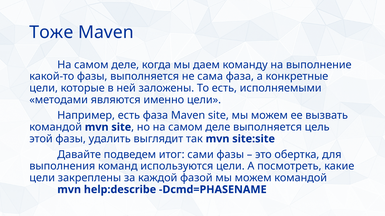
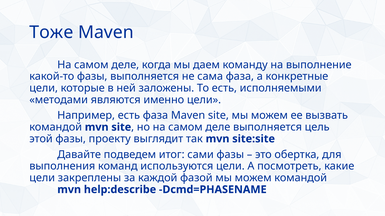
удалить: удалить -> проекту (110, 139)
